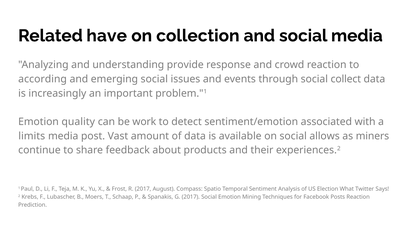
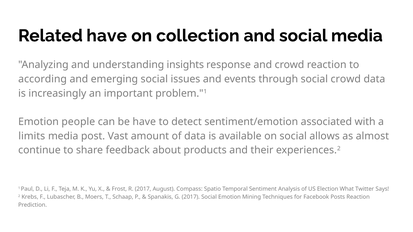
provide: provide -> insights (185, 65)
social collect: collect -> crowd (346, 79)
quality: quality -> people (78, 122)
be work: work -> have (144, 122)
miners: miners -> almost (372, 136)
